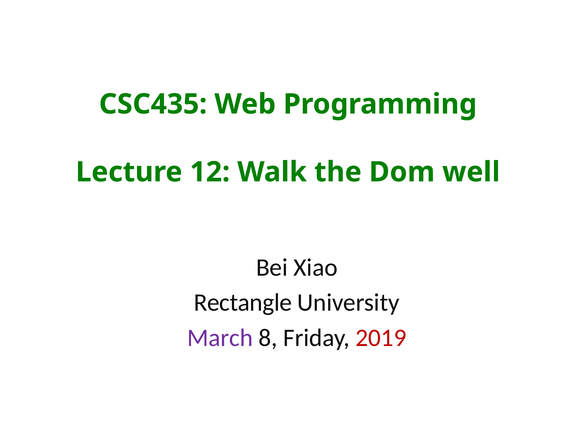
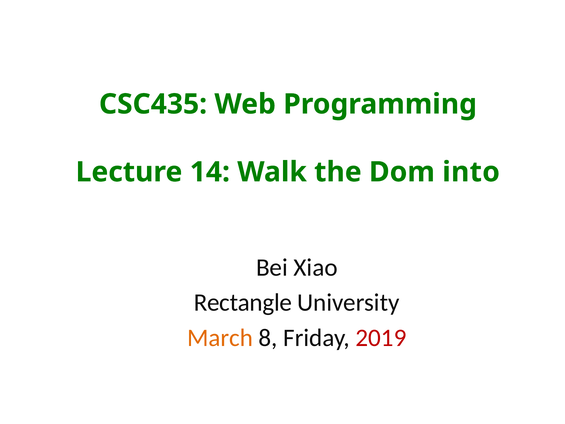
12: 12 -> 14 (210, 172)
well: well -> into (471, 172)
March colour: purple -> orange (220, 338)
